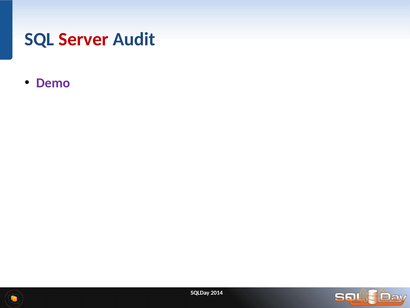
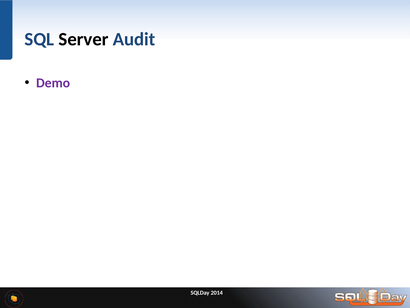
Server colour: red -> black (84, 39)
